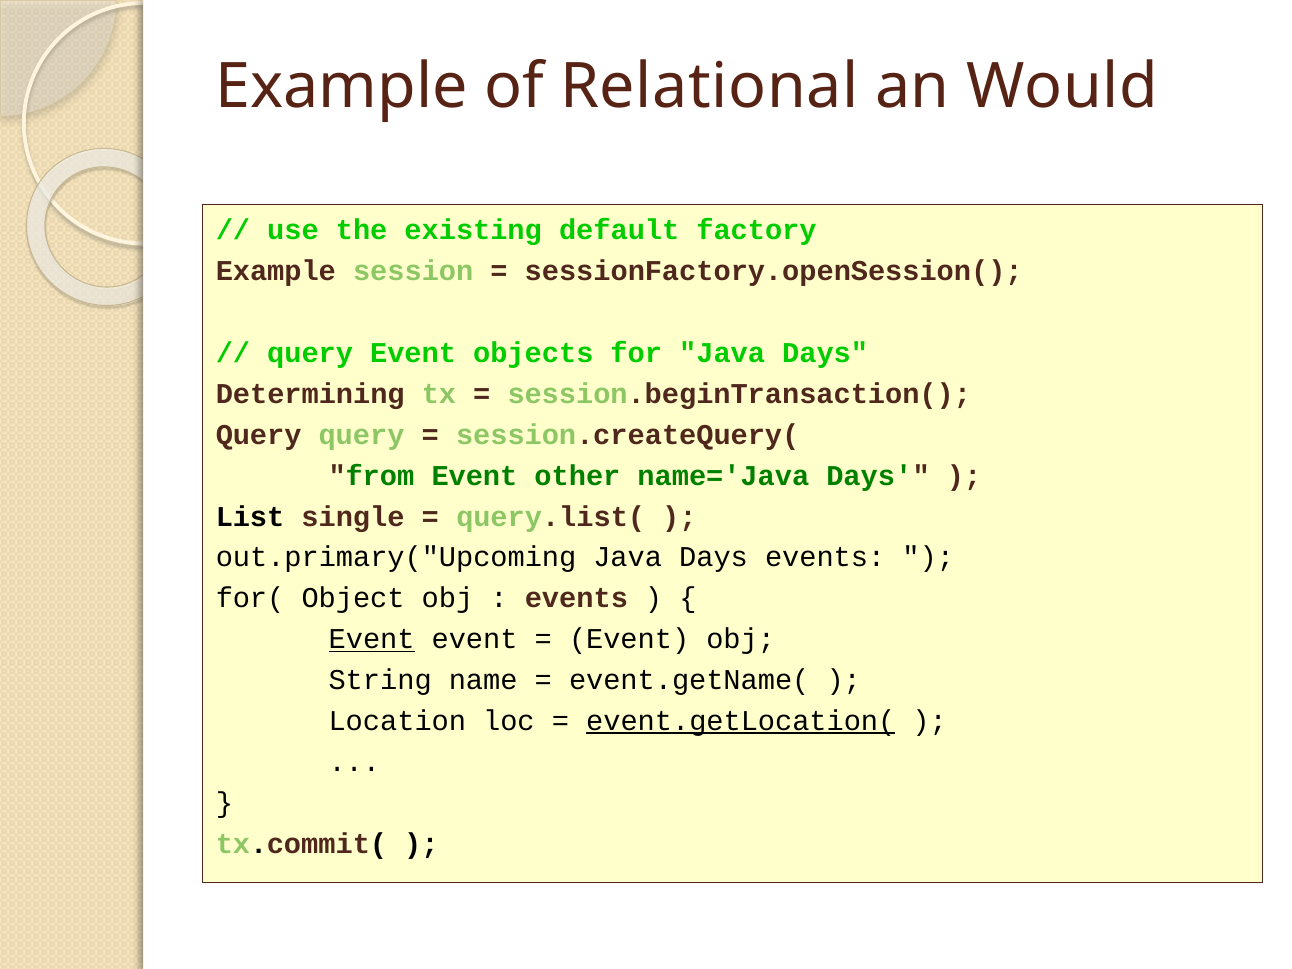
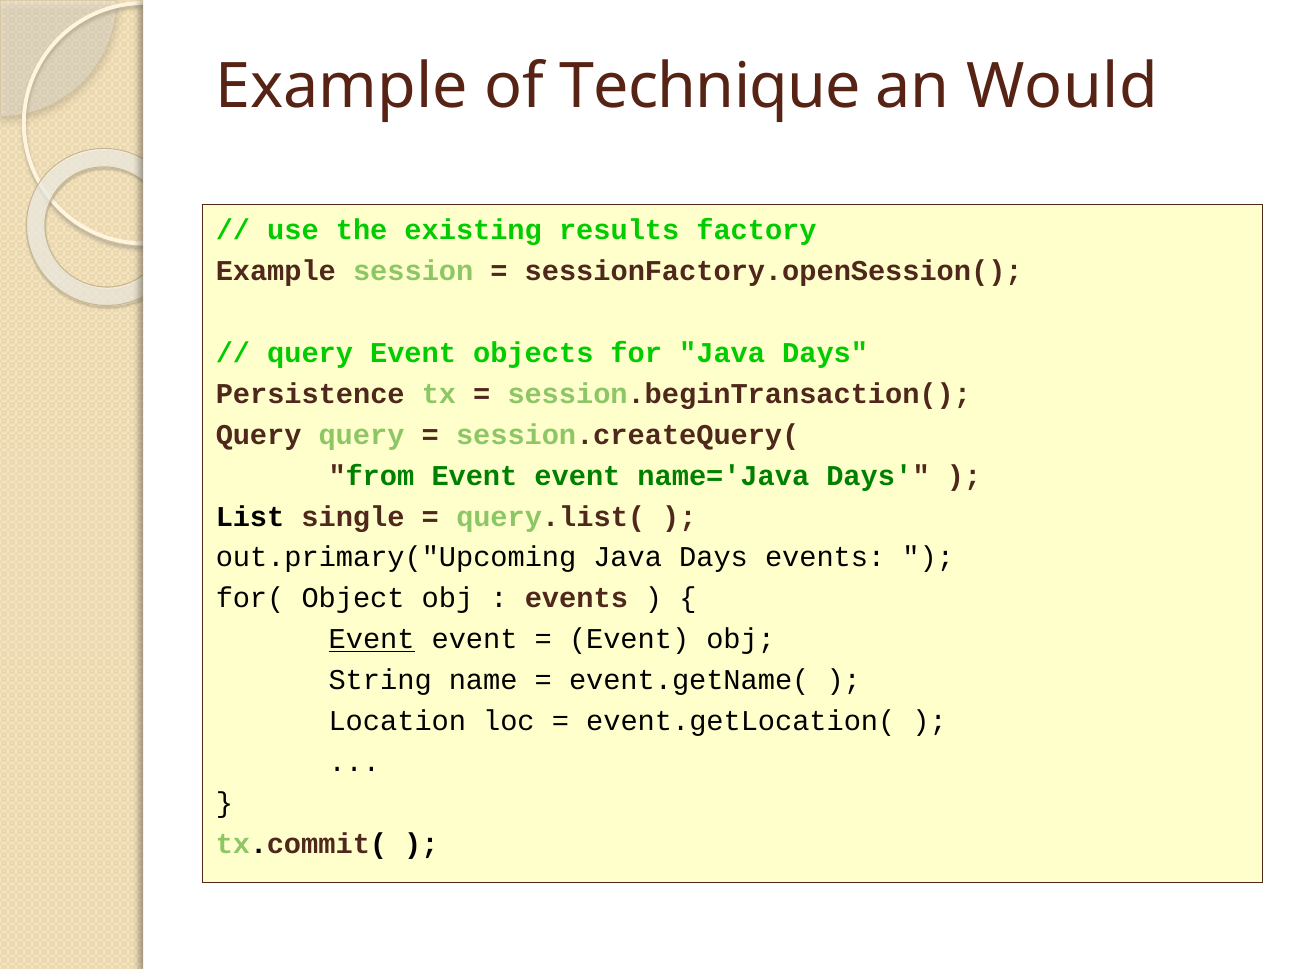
Relational: Relational -> Technique (710, 87)
default: default -> results (619, 230)
Determining: Determining -> Persistence (310, 394)
from Event other: other -> event (577, 476)
event.getLocation( underline: present -> none (741, 721)
